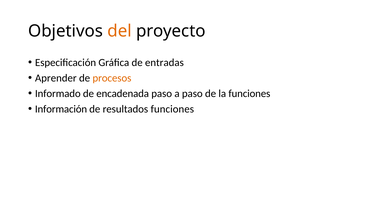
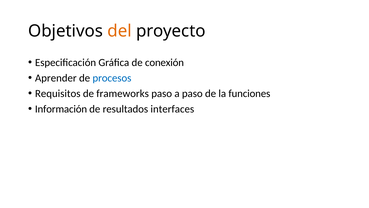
entradas: entradas -> conexión (164, 62)
procesos colour: orange -> blue (112, 78)
Informado: Informado -> Requisitos (58, 93)
encadenada: encadenada -> frameworks (123, 93)
resultados funciones: funciones -> interfaces (172, 109)
